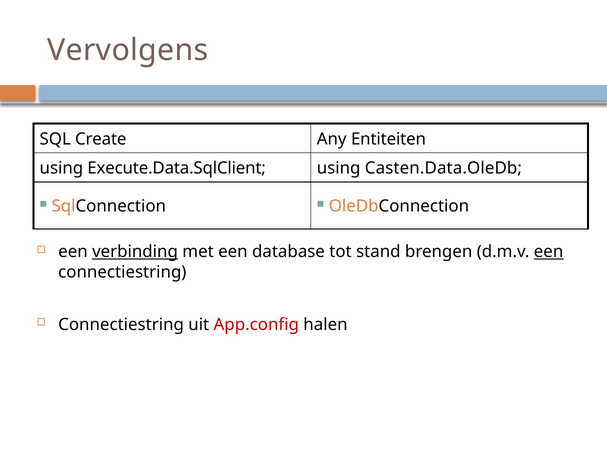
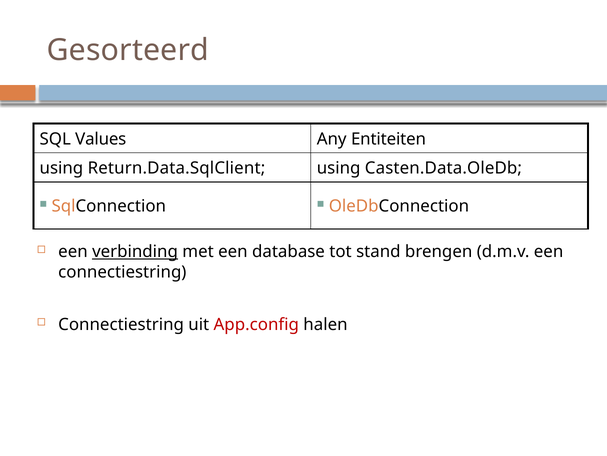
Vervolgens: Vervolgens -> Gesorteerd (128, 50)
Create: Create -> Values (101, 139)
Execute.Data.SqlClient: Execute.Data.SqlClient -> Return.Data.SqlClient (176, 168)
een underline: present -> none (549, 251)
